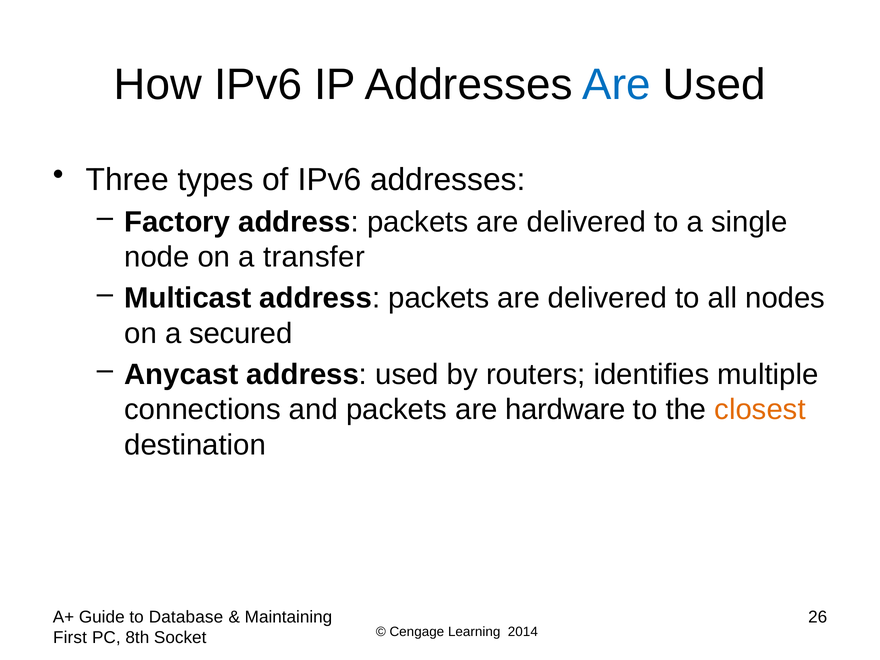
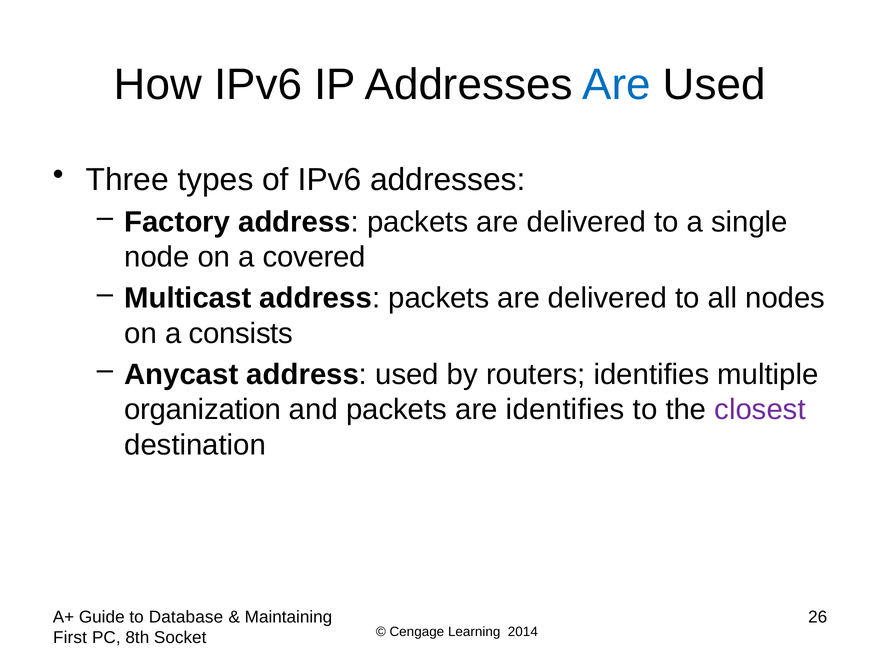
transfer: transfer -> covered (314, 257)
secured: secured -> consists (241, 333)
connections: connections -> organization (203, 410)
are hardware: hardware -> identifies (565, 410)
closest colour: orange -> purple (760, 410)
